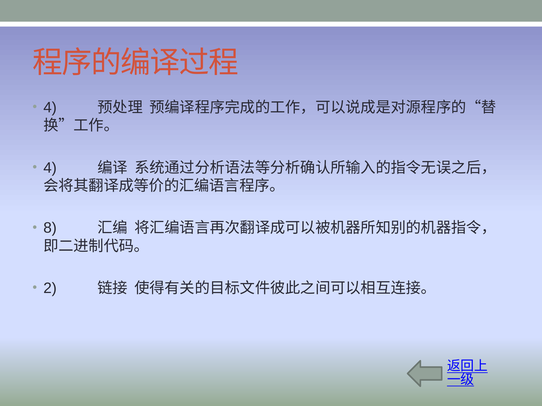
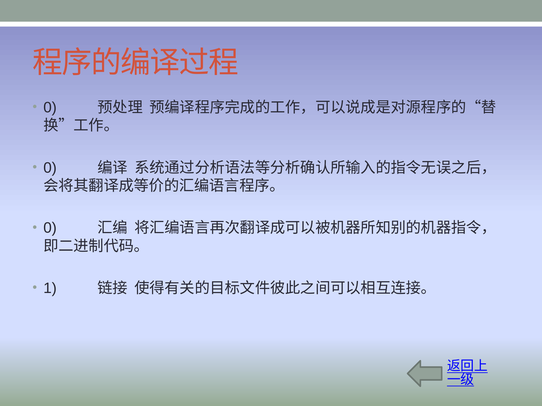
4: 4 -> 0 (50, 108)
4: 4 -> 0 (50, 168)
8: 8 -> 0 (50, 228)
2: 2 -> 1 (50, 289)
